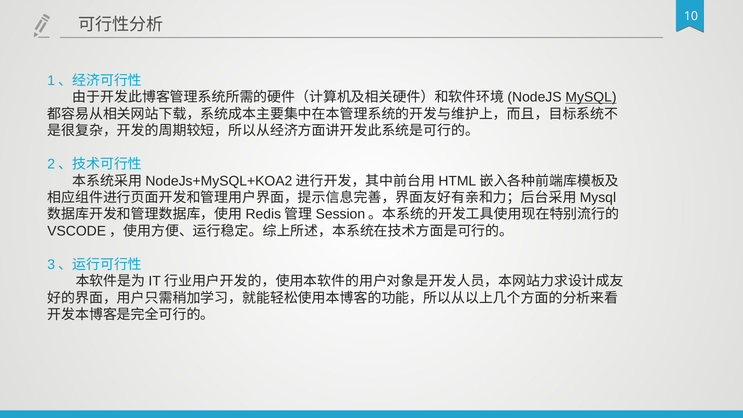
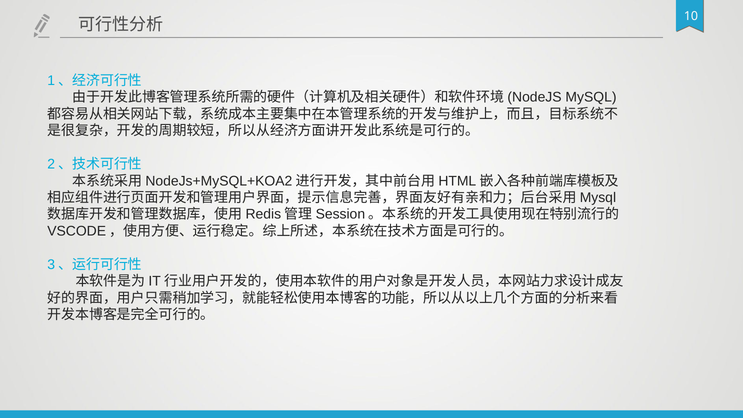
MySQL underline: present -> none (591, 97)
